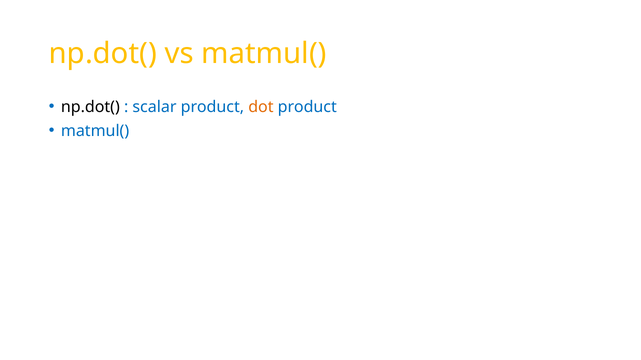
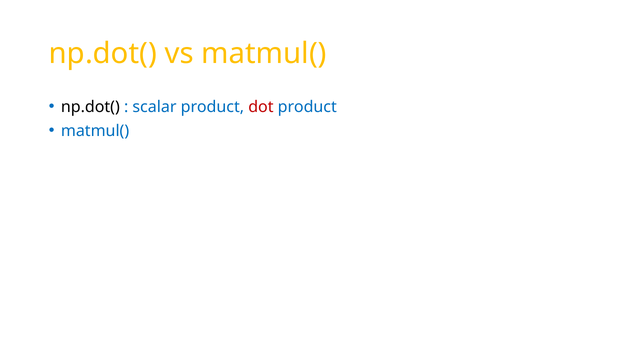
dot colour: orange -> red (261, 107)
